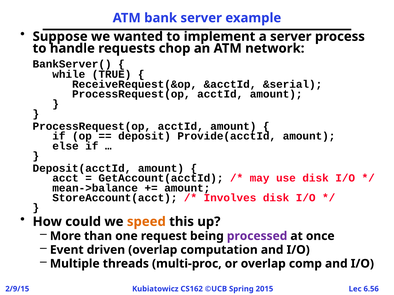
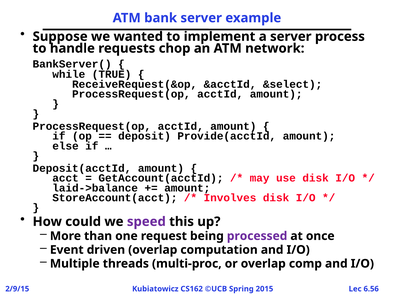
&serial: &serial -> &select (293, 84)
mean->balance: mean->balance -> laid->balance (95, 188)
speed colour: orange -> purple (146, 222)
